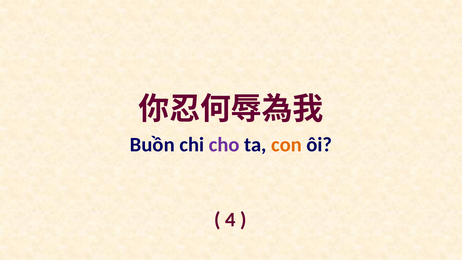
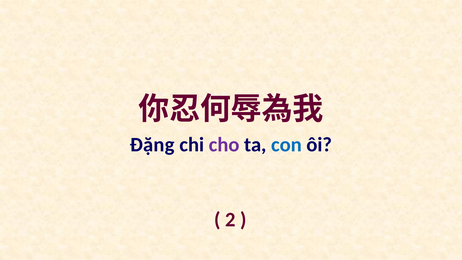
Buồn: Buồn -> Đặng (152, 145)
con colour: orange -> blue (286, 145)
4: 4 -> 2 (230, 220)
